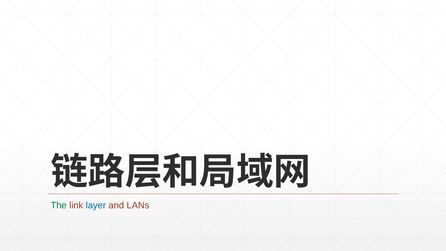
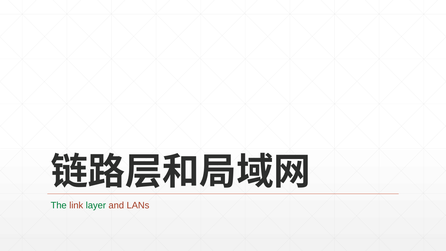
layer colour: blue -> green (96, 205)
